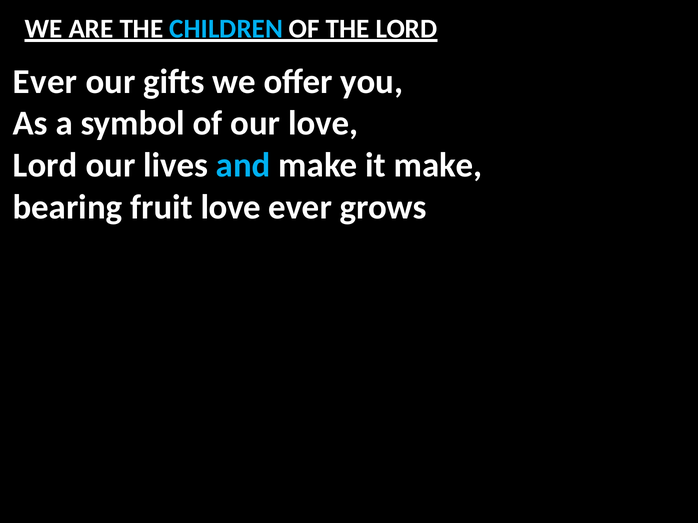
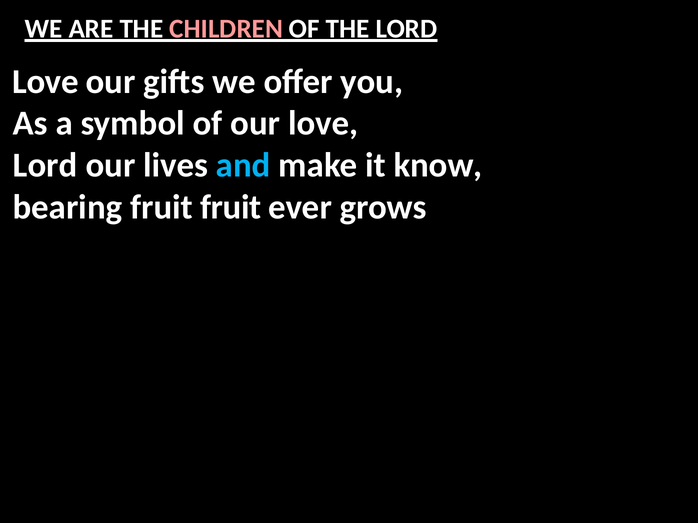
CHILDREN colour: light blue -> pink (226, 29)
Ever: Ever -> Love (45, 82)
it make: make -> know (438, 165)
fruit love: love -> fruit (231, 207)
